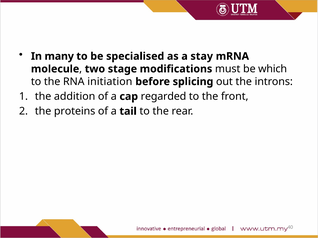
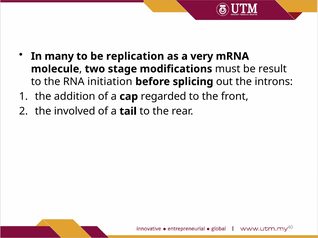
specialised: specialised -> replication (135, 56)
stay: stay -> very (202, 56)
which: which -> result (273, 69)
proteins: proteins -> involved (75, 111)
